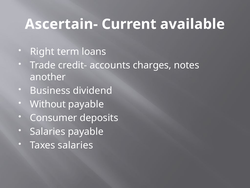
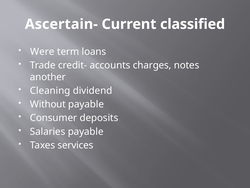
available: available -> classified (193, 24)
Right: Right -> Were (42, 51)
Business: Business -> Cleaning (50, 90)
Taxes salaries: salaries -> services (76, 145)
